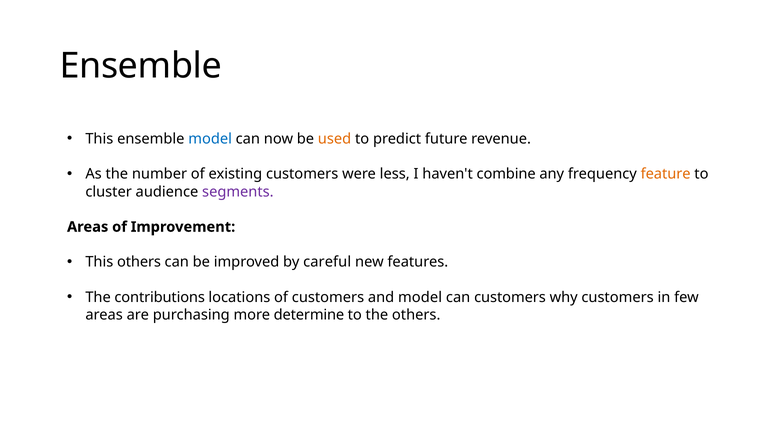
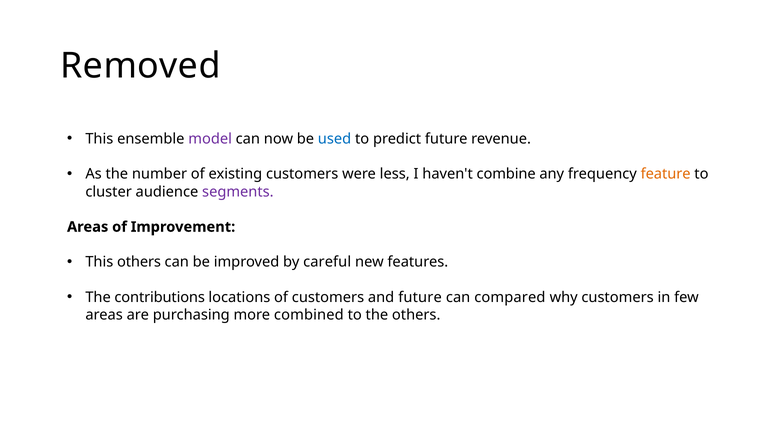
Ensemble: Ensemble -> Removed (140, 66)
model colour: blue -> purple (210, 139)
used colour: orange -> blue (335, 139)
and model: model -> future (420, 297)
can customers: customers -> compared (510, 297)
determine: determine -> combined (309, 315)
